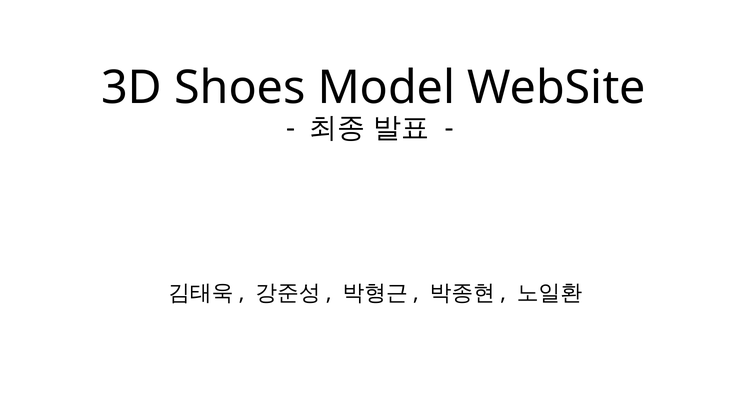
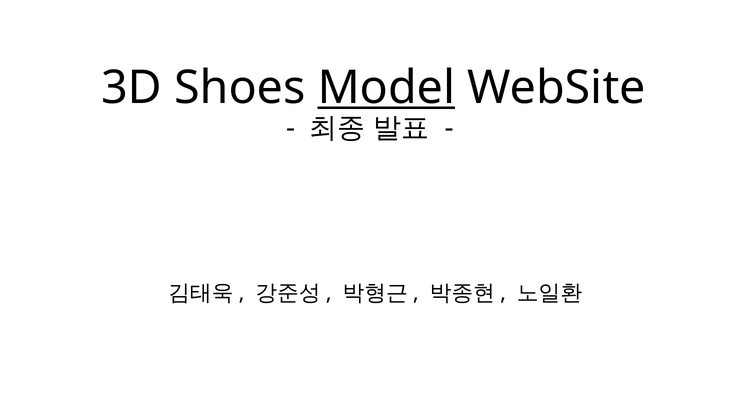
Model underline: none -> present (386, 88)
